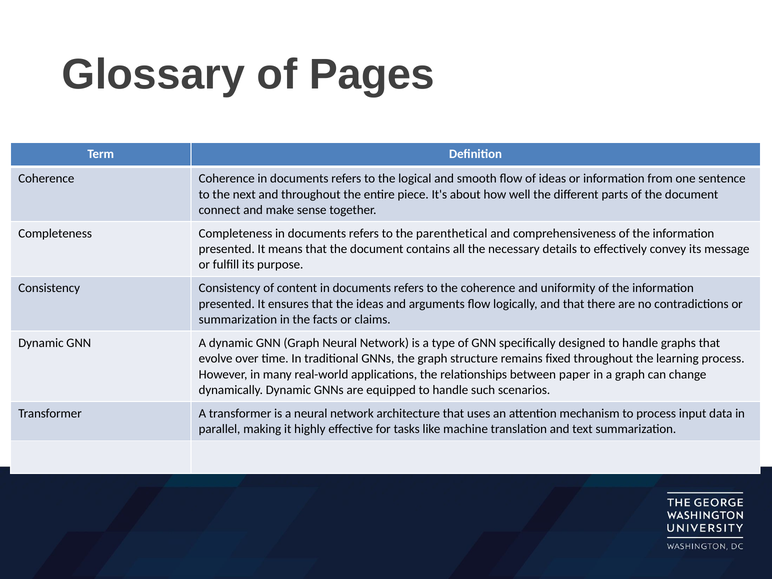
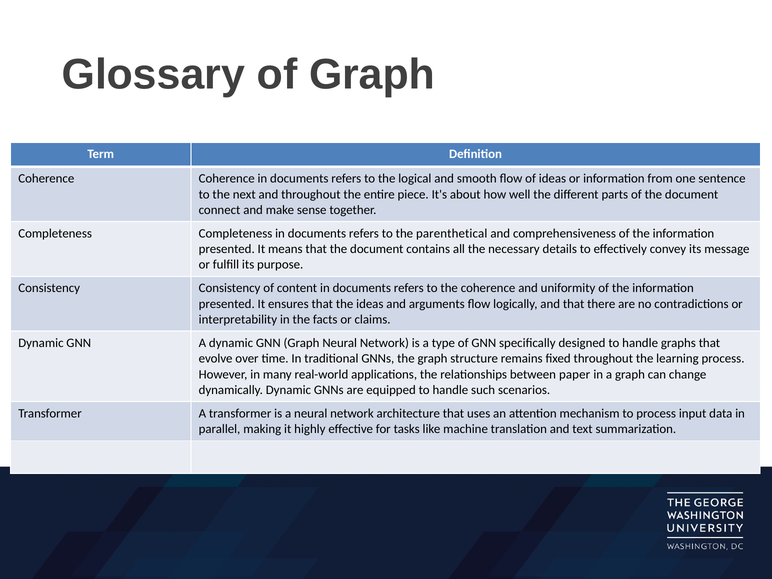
of Pages: Pages -> Graph (372, 75)
summarization: summarization -> interpretability (238, 320)
